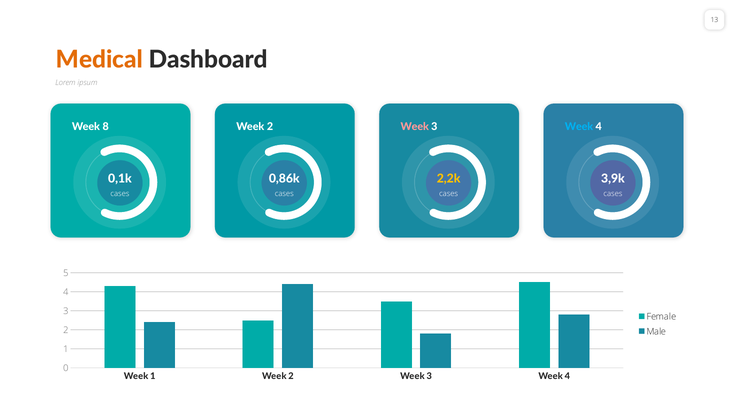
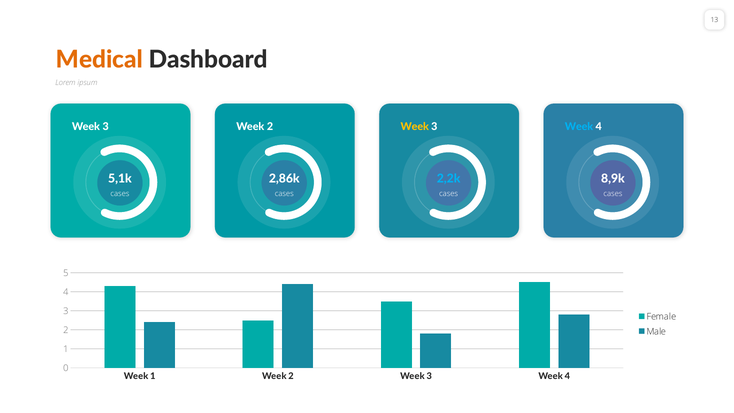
8: 8 -> 3 (106, 127)
Week colour: pink -> yellow (415, 127)
0,1k: 0,1k -> 5,1k (120, 179)
0,86k: 0,86k -> 2,86k (284, 179)
2,2k colour: yellow -> light blue (449, 179)
3,9k: 3,9k -> 8,9k (613, 179)
